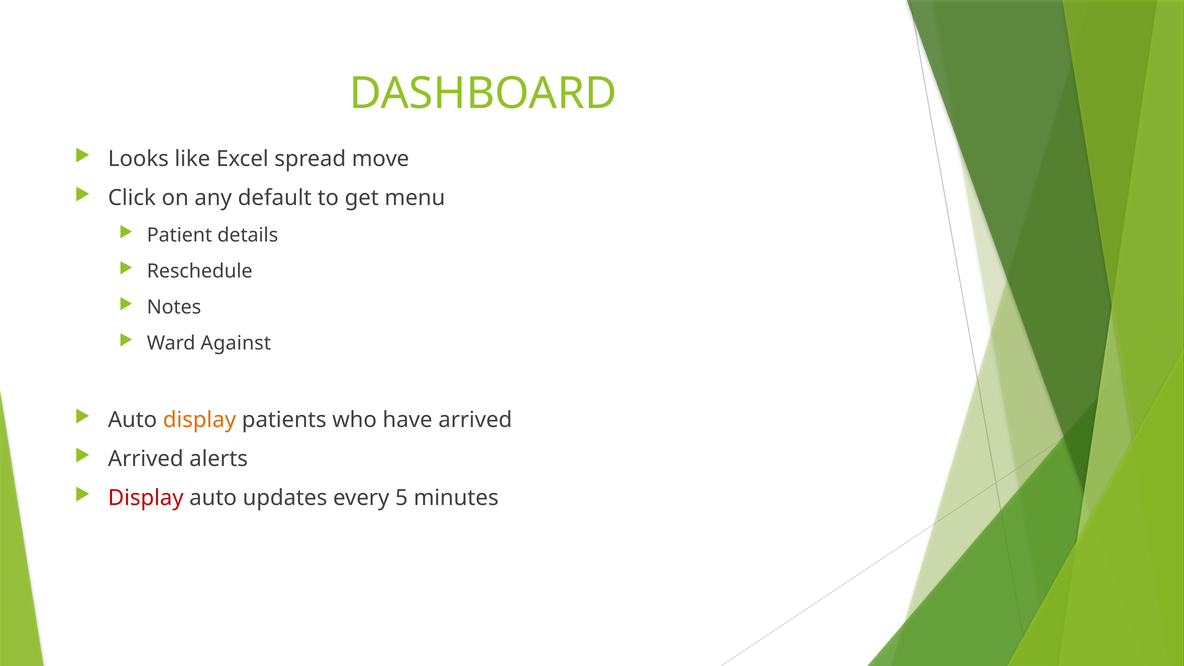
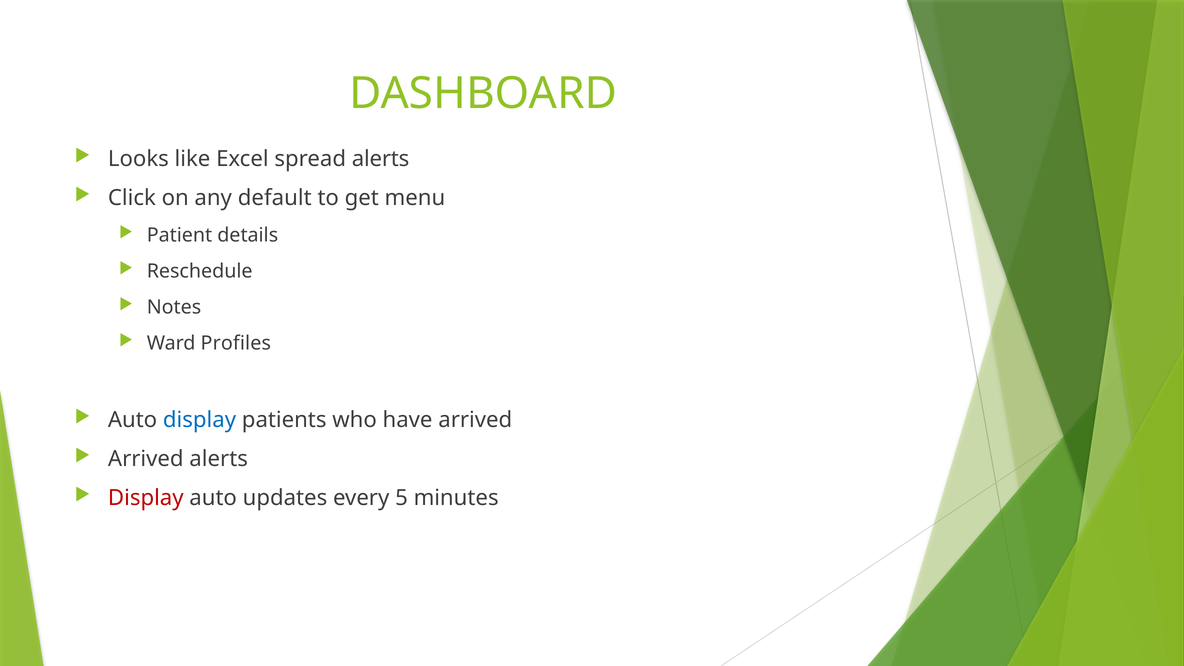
spread move: move -> alerts (381, 159)
Against: Against -> Profiles (236, 343)
display colour: orange -> blue (200, 420)
